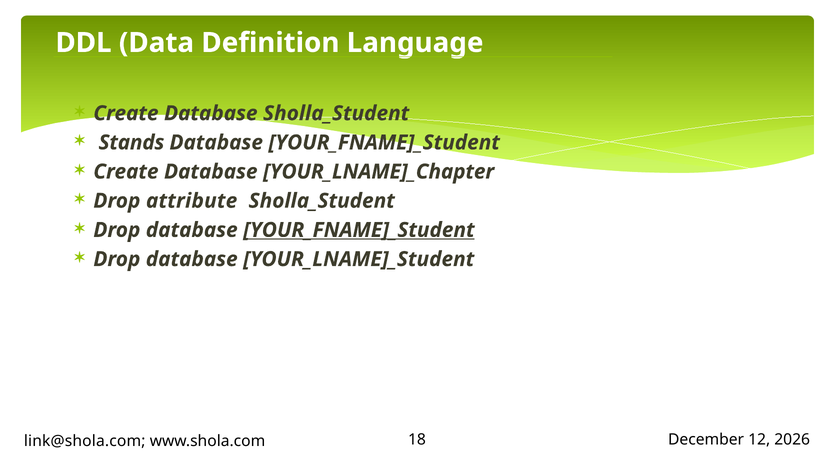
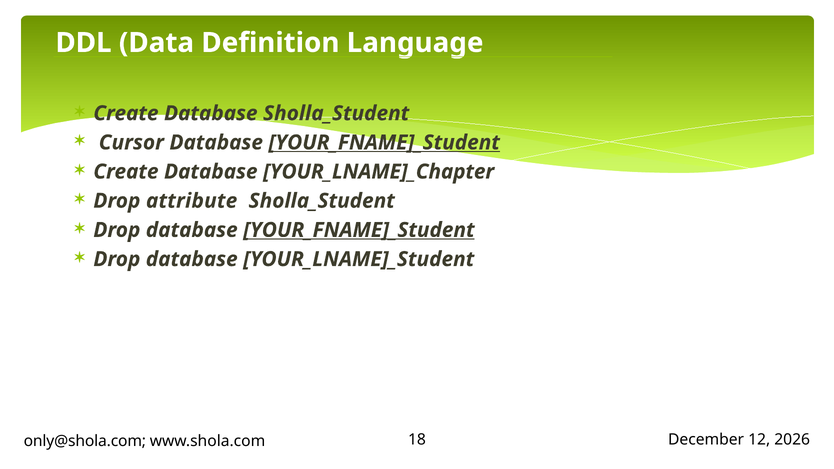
Stands: Stands -> Cursor (131, 143)
YOUR_FNAME]_Student underline: none -> present (384, 143)
link@shola.com: link@shola.com -> only@shola.com (85, 441)
